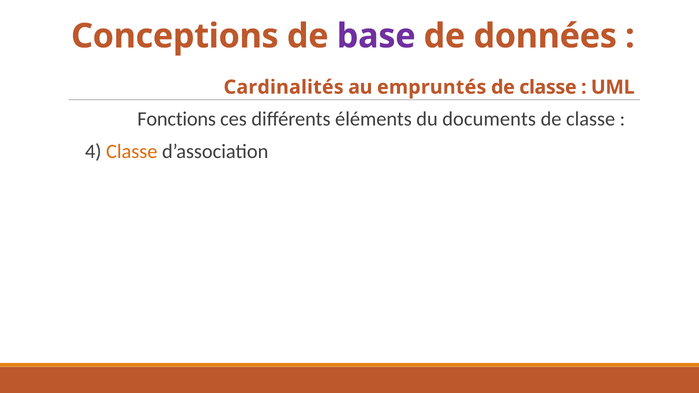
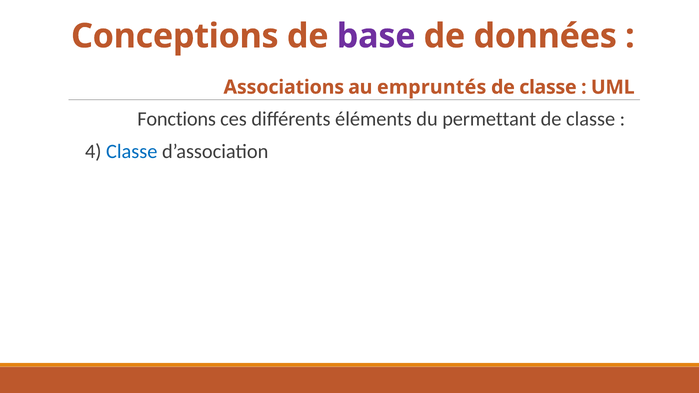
Cardinalités: Cardinalités -> Associations (284, 87)
documents: documents -> permettant (489, 119)
Classe colour: orange -> blue (132, 151)
